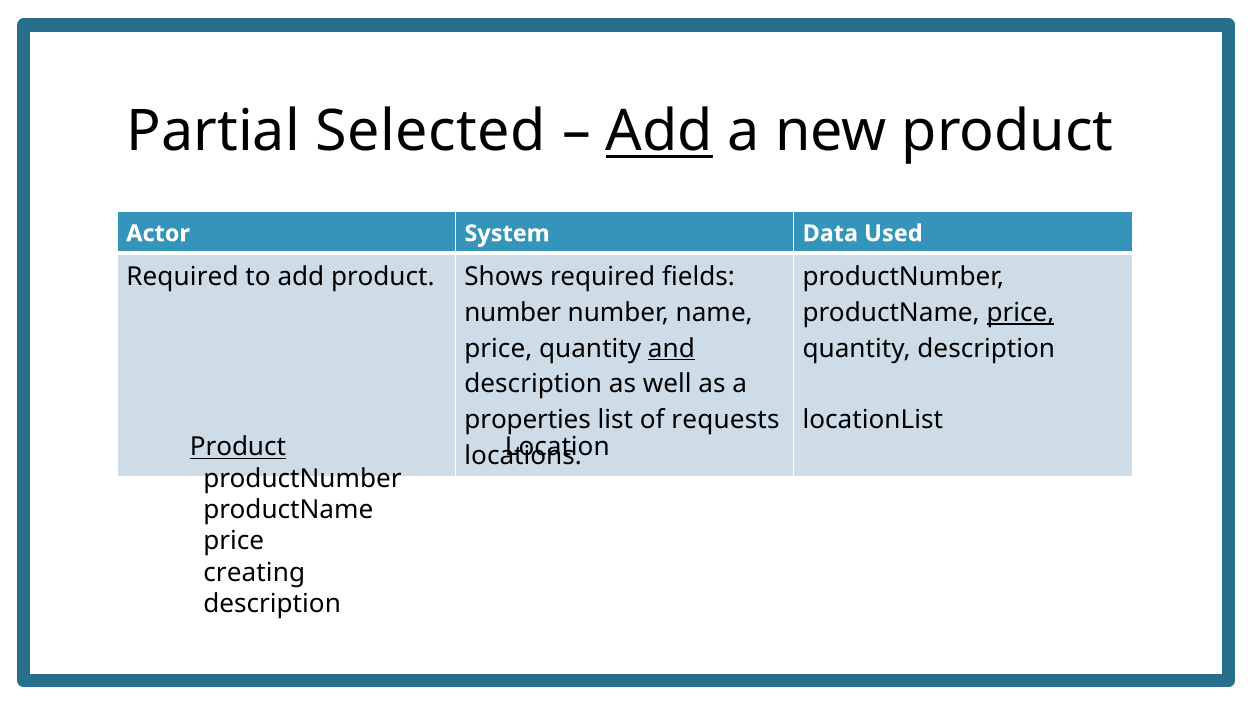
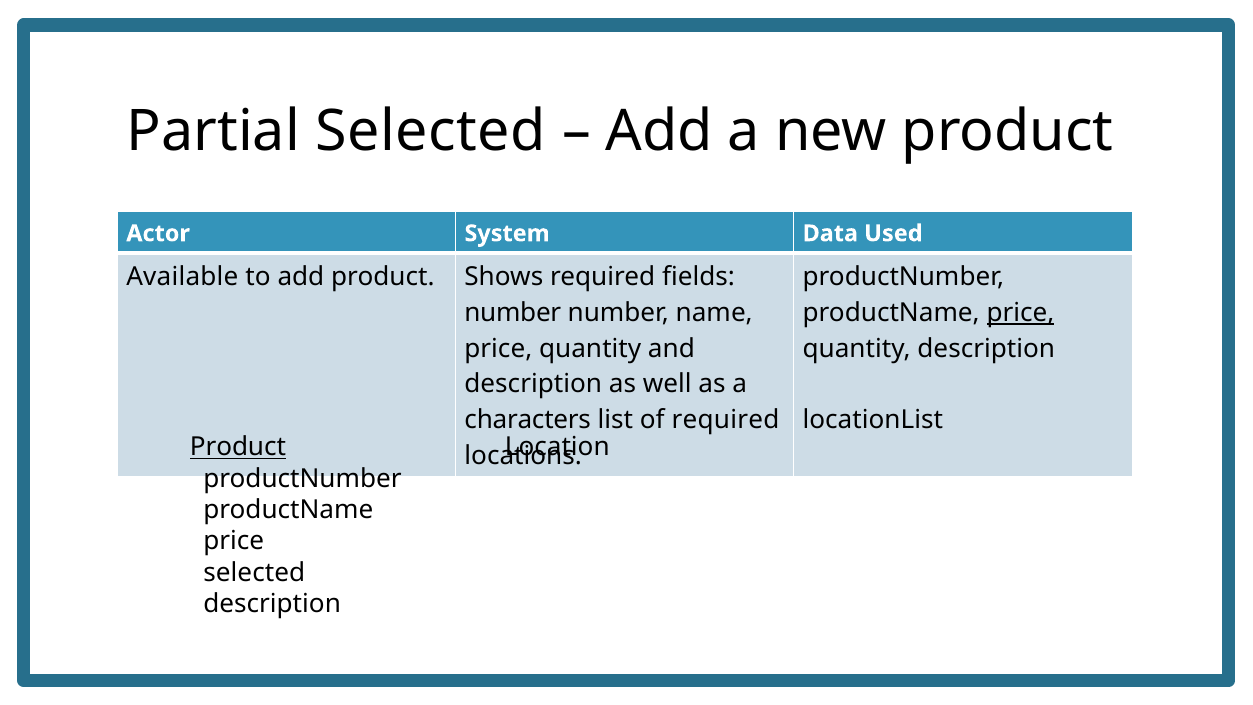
Add underline: present -> none (659, 132)
Required: Required -> Available (182, 277)
and underline: present -> none (671, 348)
properties: properties -> characters (528, 420)
of requests: requests -> required (725, 420)
creating: creating -> selected (254, 572)
